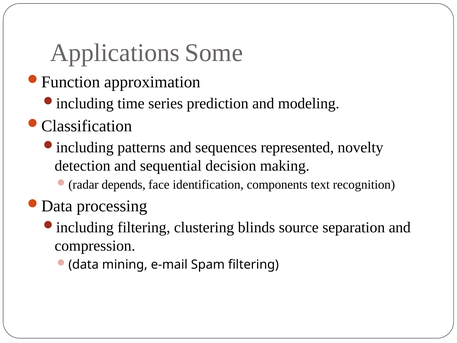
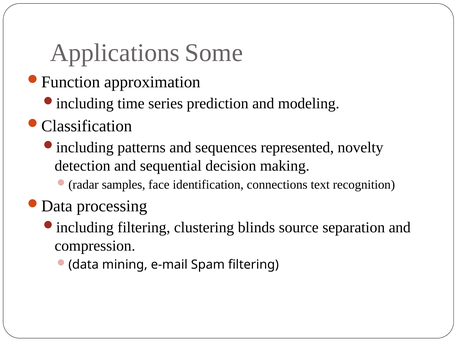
depends: depends -> samples (124, 185)
components: components -> connections (277, 185)
